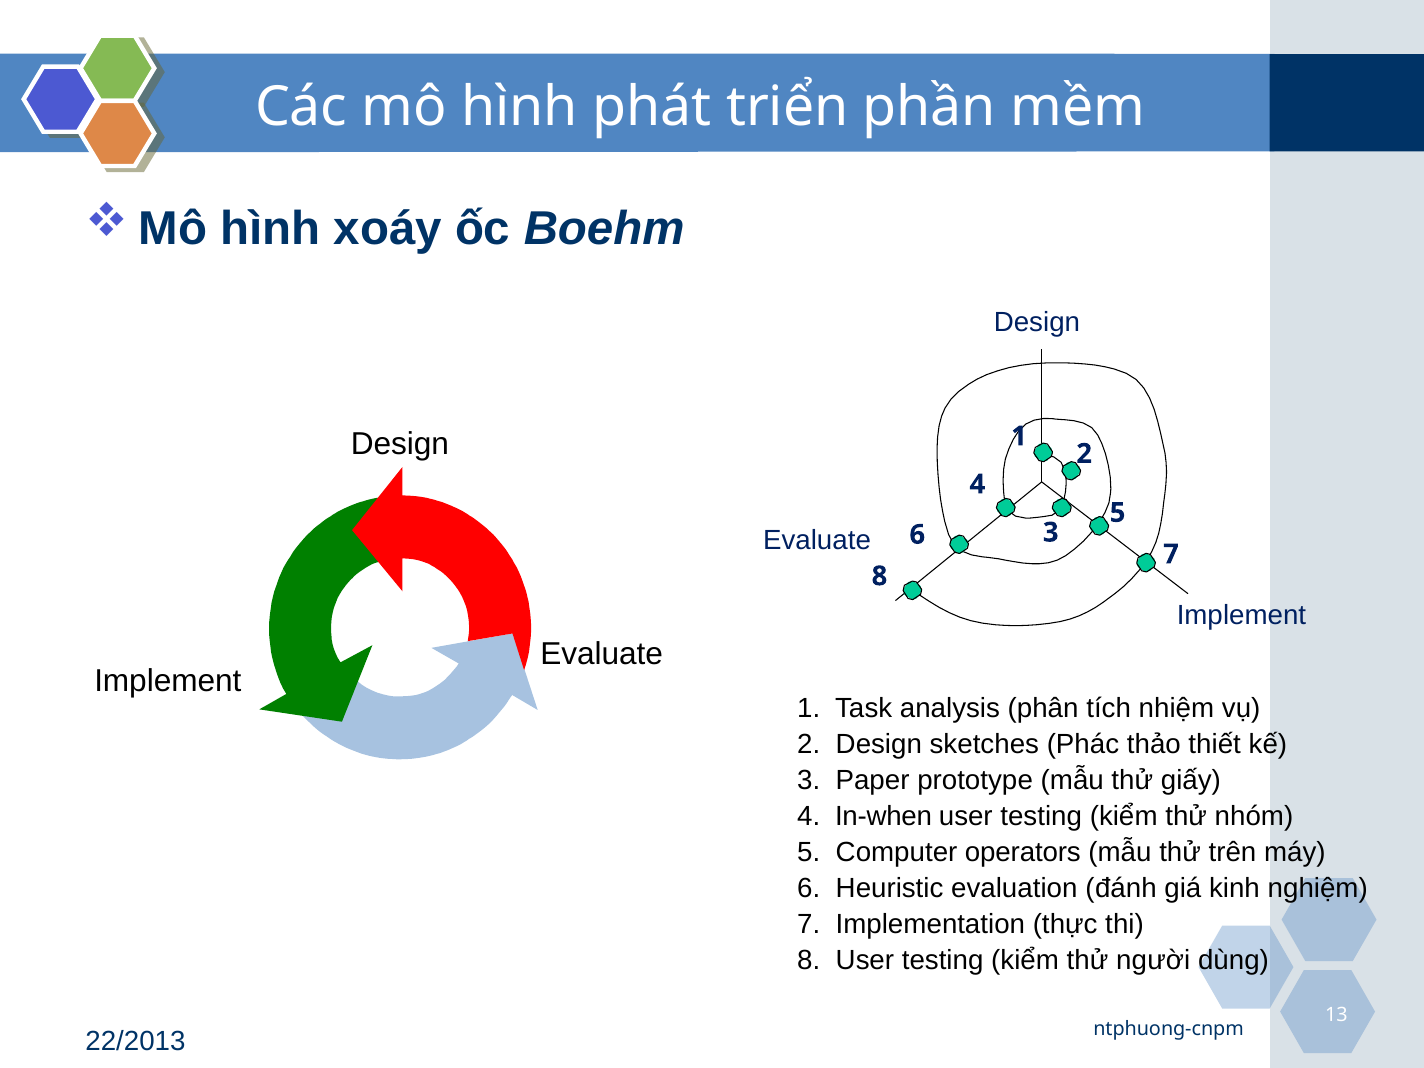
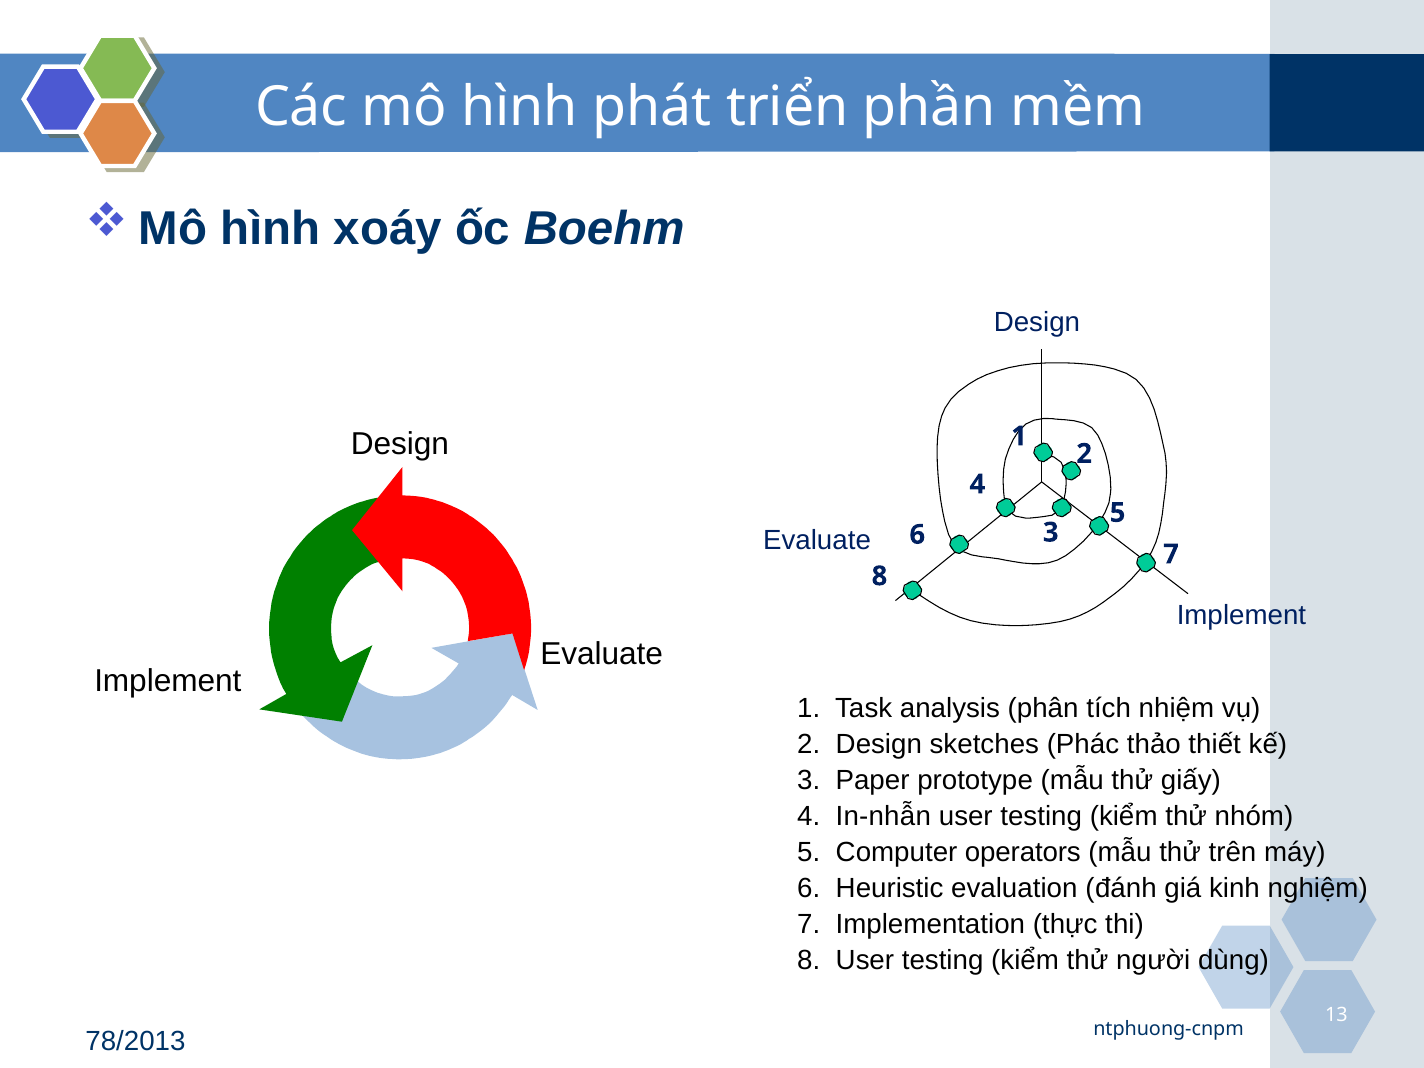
In-when: In-when -> In-nhẫn (883, 816)
22/2013: 22/2013 -> 78/2013 (135, 1041)
